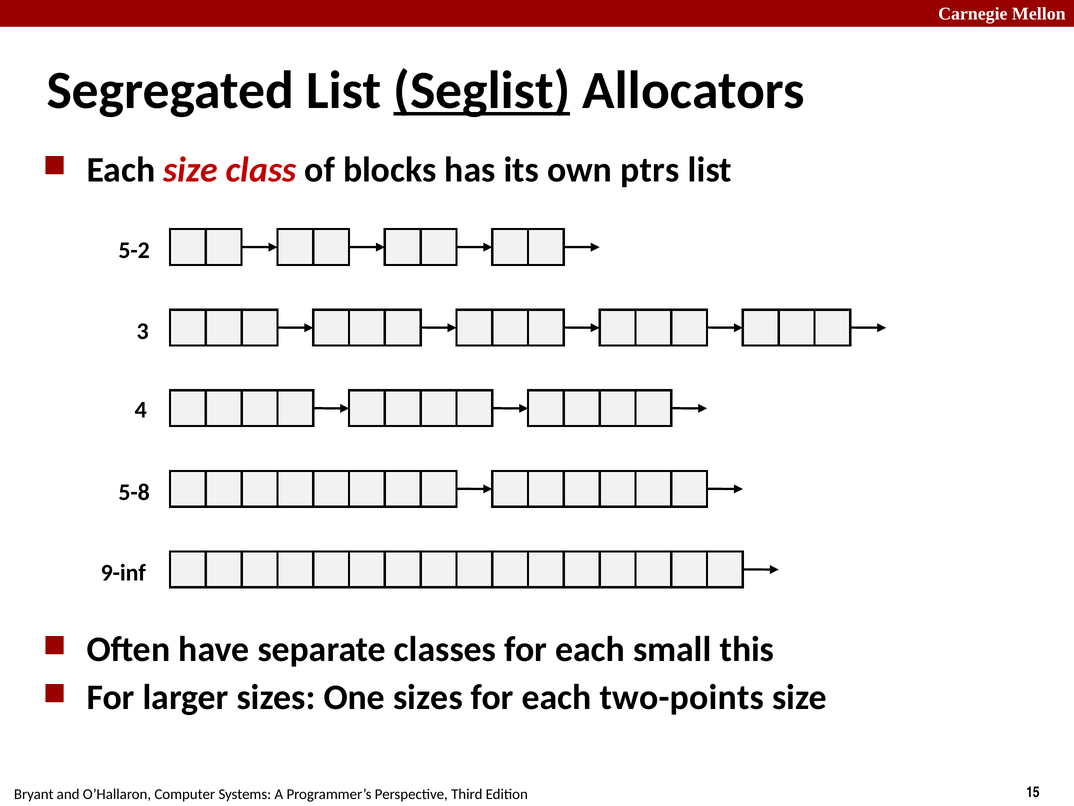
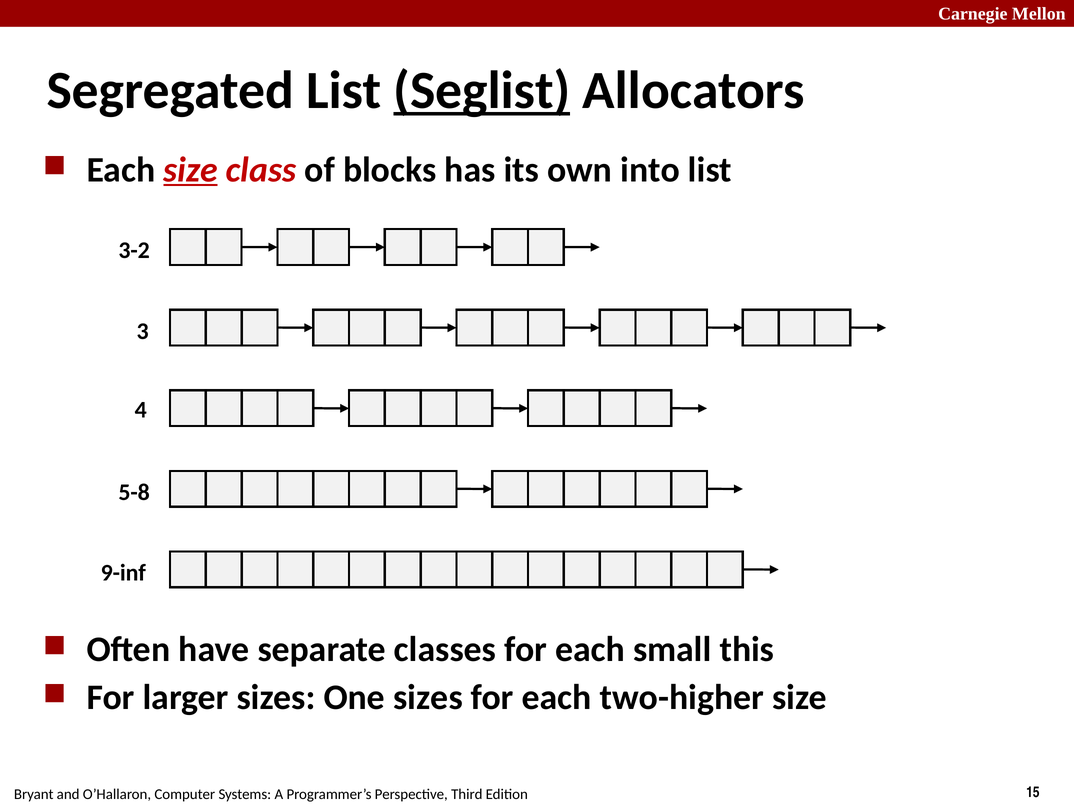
size underline: none -> present (191, 170)
ptrs: ptrs -> into (650, 170)
5-2: 5-2 -> 3-2 (134, 250)
two-points: two-points -> two-higher (682, 697)
